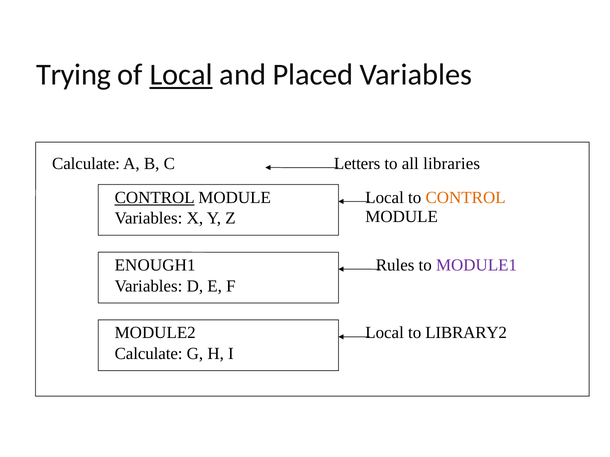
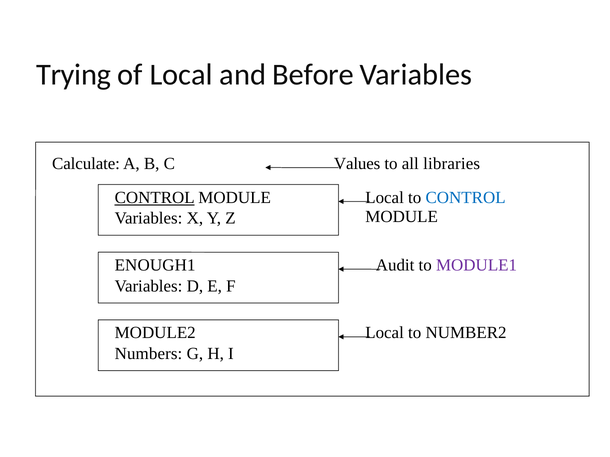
Local underline: present -> none (181, 75)
Placed: Placed -> Before (313, 75)
Letters: Letters -> Values (357, 164)
CONTROL colour: orange -> blue (466, 198)
Rules: Rules -> Audit (395, 265)
LIBRARY2: LIBRARY2 -> NUMBER2 (466, 333)
Calculate: Calculate -> Numbers (148, 354)
